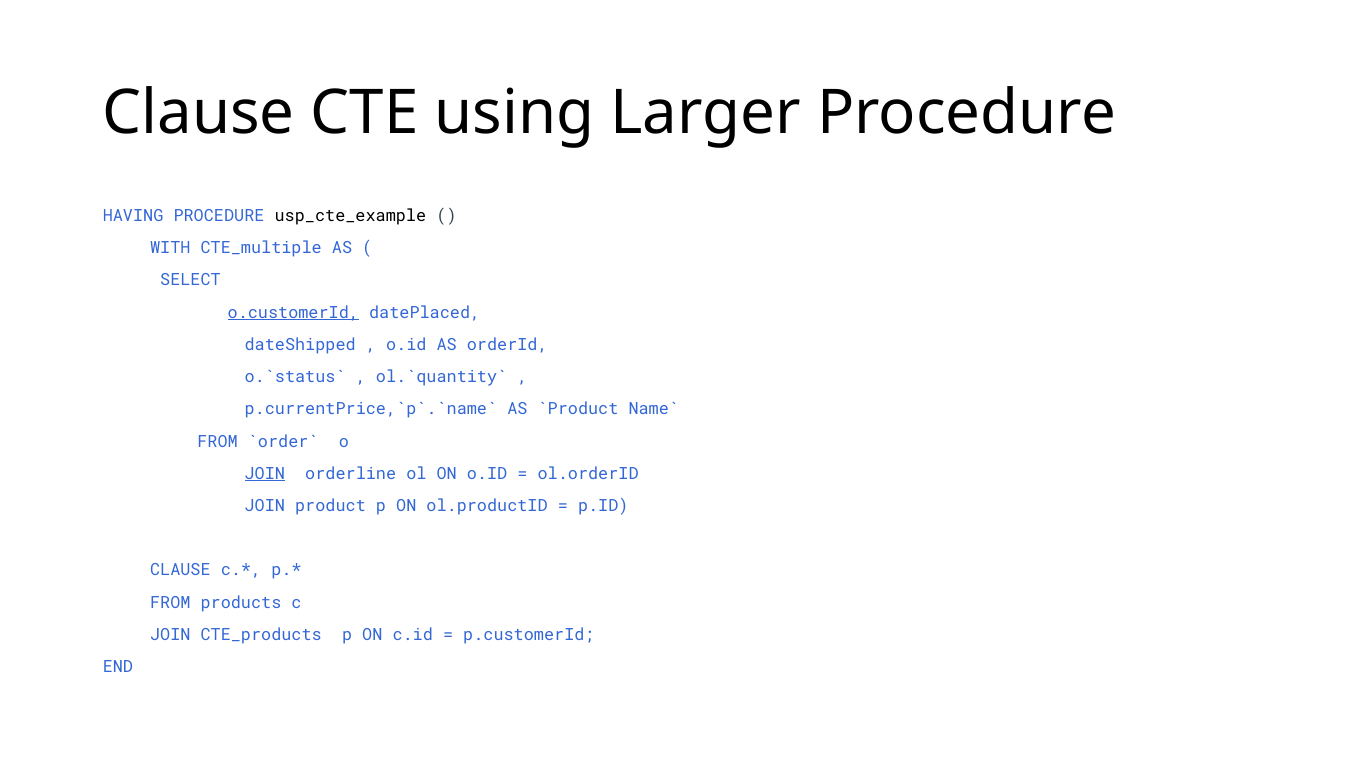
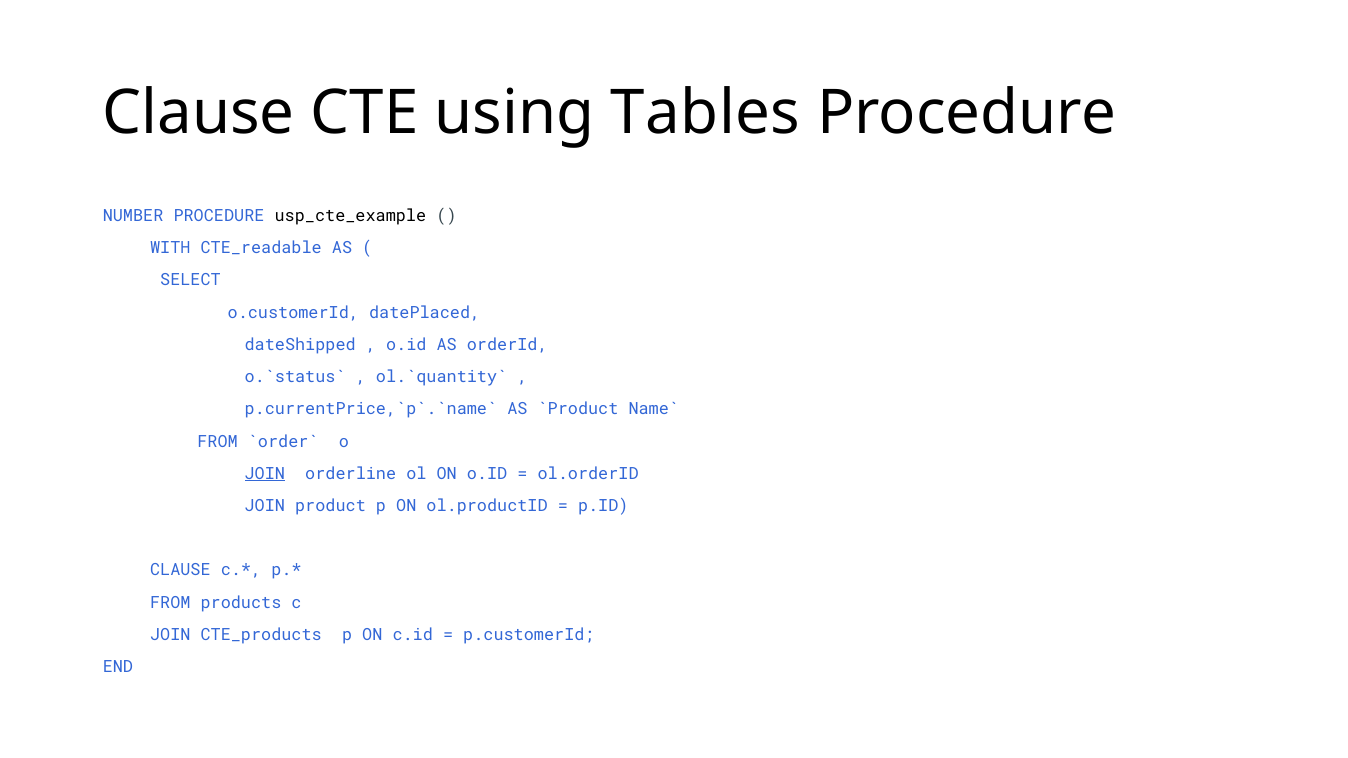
Larger: Larger -> Tables (706, 113)
HAVING: HAVING -> NUMBER (133, 216)
CTE_multiple: CTE_multiple -> CTE_readable (261, 248)
o.customerId underline: present -> none (293, 313)
